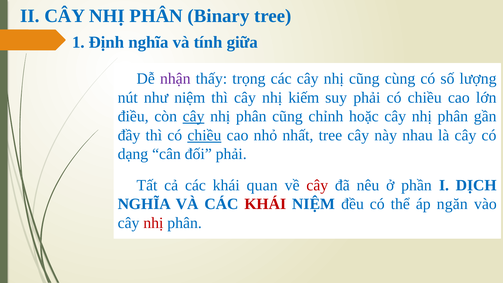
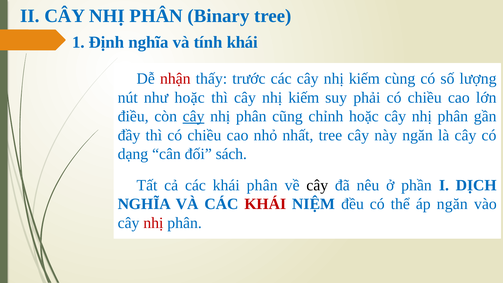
tính giữa: giữa -> khái (242, 42)
nhận colour: purple -> red (175, 79)
trọng: trọng -> trước (249, 79)
các cây nhị cũng: cũng -> kiếm (364, 79)
như niệm: niệm -> hoặc (190, 98)
chiều underline: present -> none (204, 135)
này nhau: nhau -> ngăn (418, 135)
đối phải: phải -> sách (231, 154)
khái quan: quan -> phân (262, 185)
cây colour: red -> black (317, 185)
